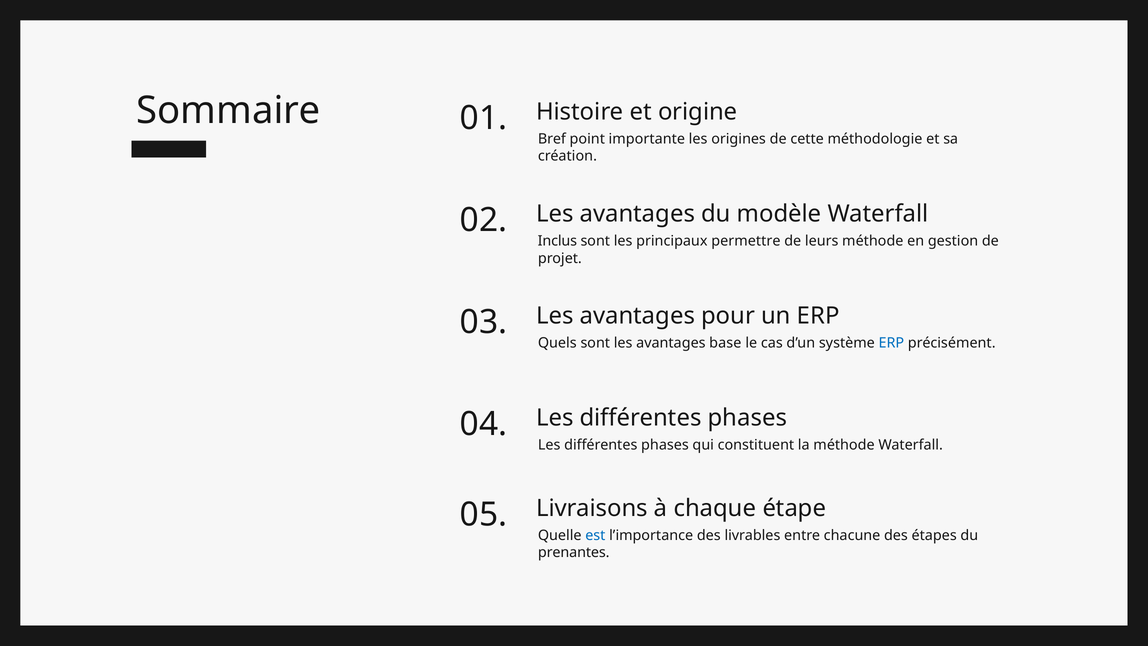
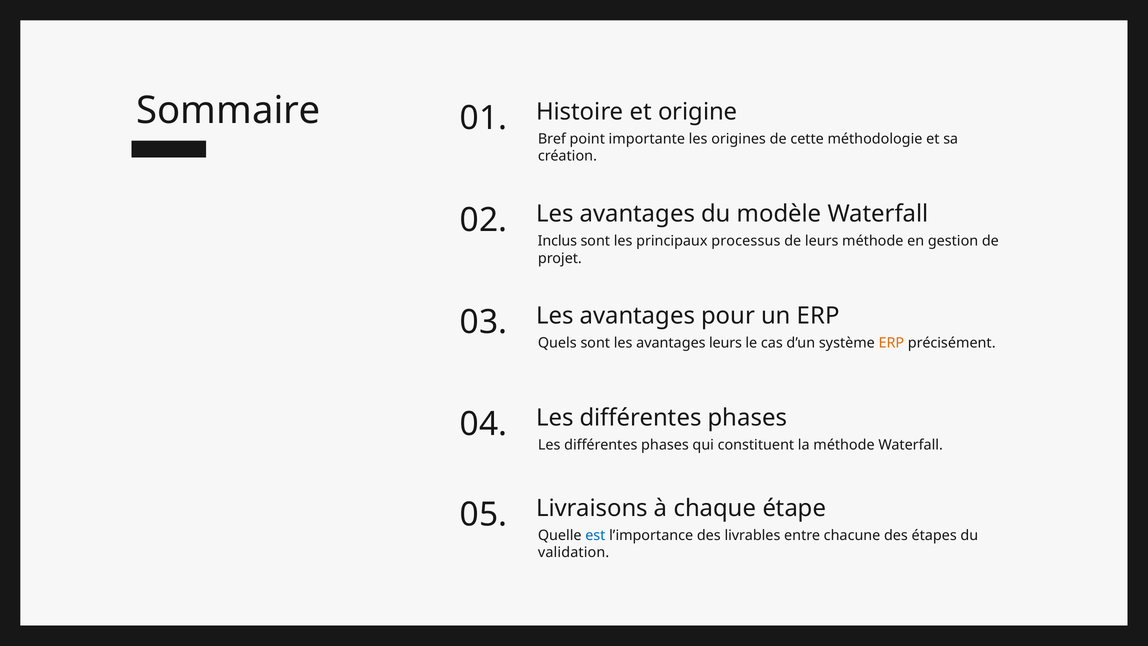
permettre: permettre -> processus (746, 241)
avantages base: base -> leurs (725, 343)
ERP colour: blue -> orange (891, 343)
prenantes: prenantes -> validation (574, 553)
